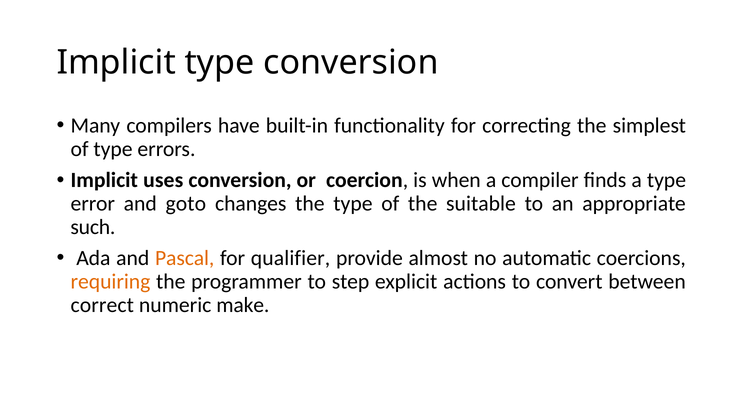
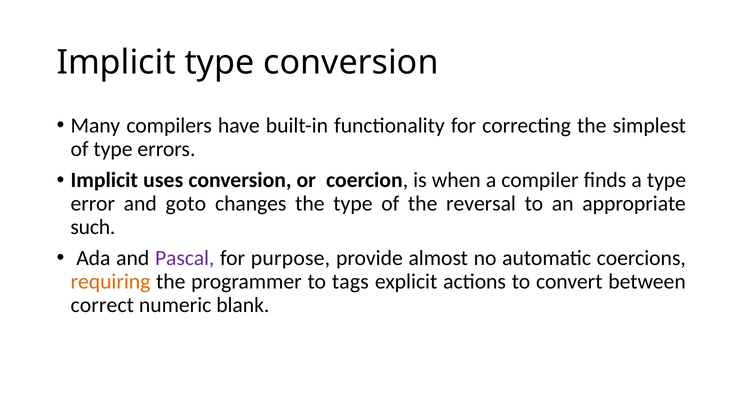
suitable: suitable -> reversal (481, 204)
Pascal colour: orange -> purple (185, 258)
qualifier: qualifier -> purpose (290, 258)
step: step -> tags (350, 282)
make: make -> blank (243, 305)
